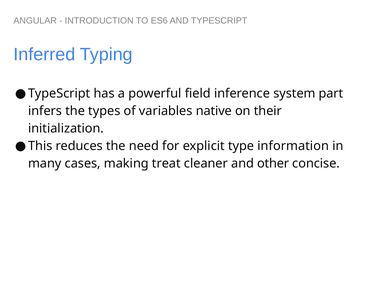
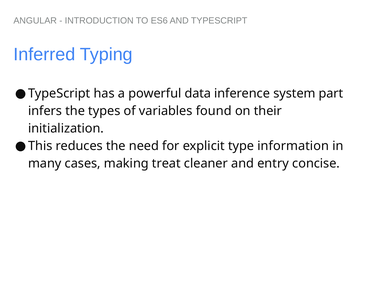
field: field -> data (198, 93)
native: native -> found (214, 111)
other: other -> entry (273, 164)
